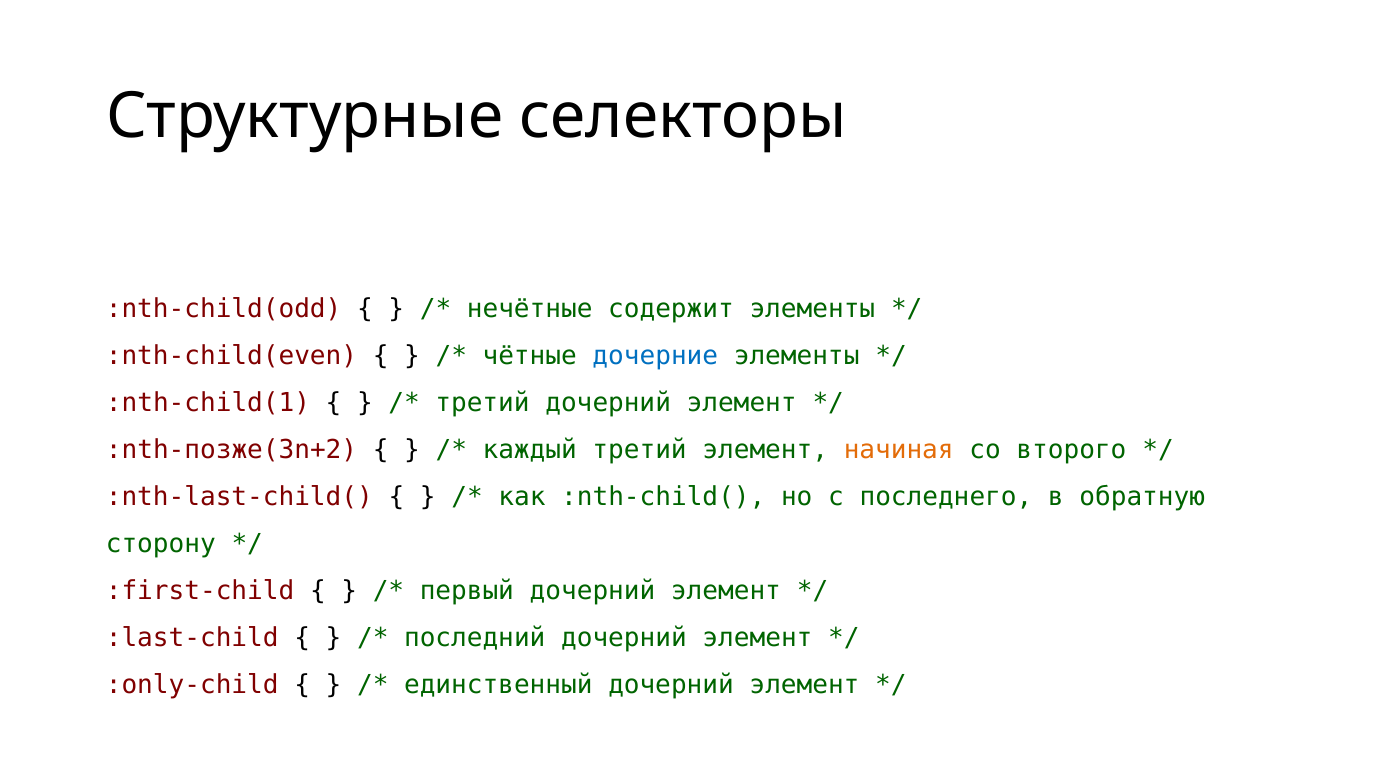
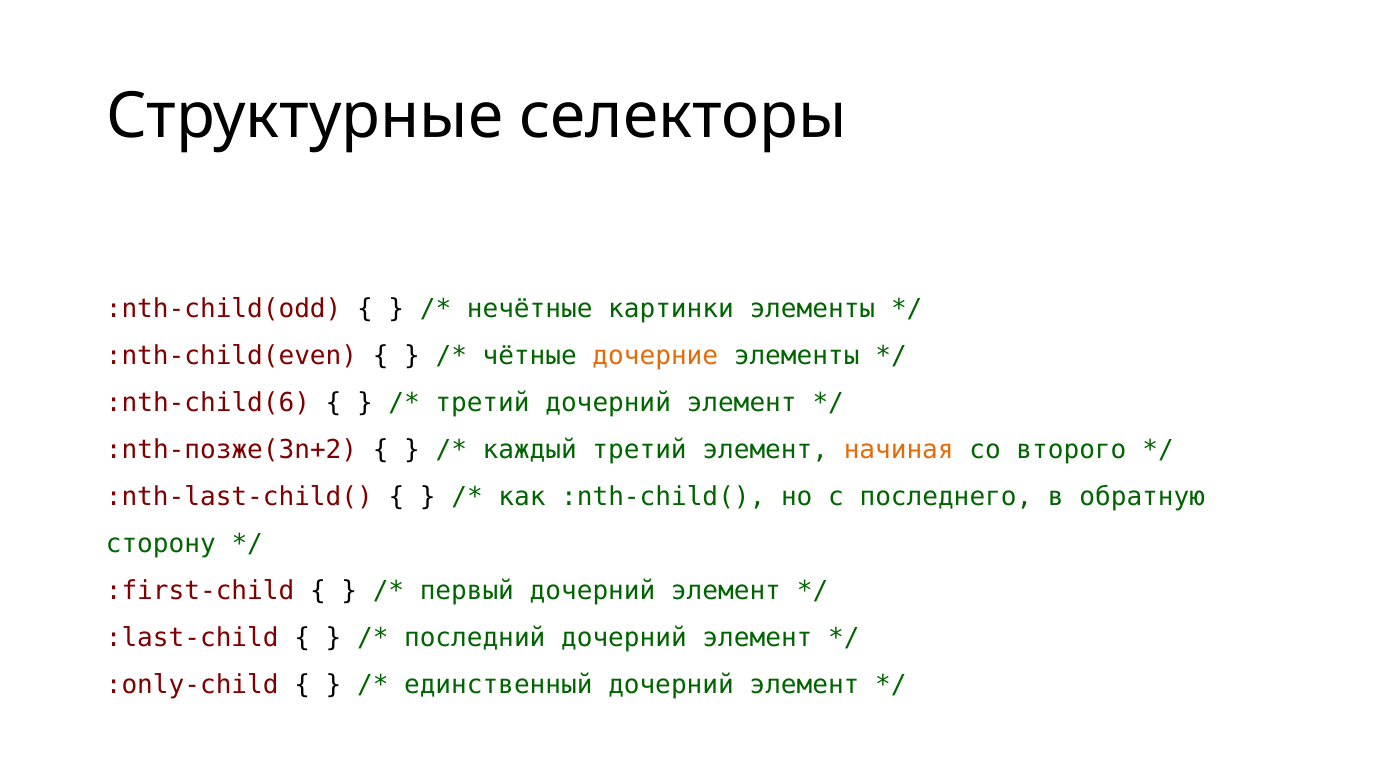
содержит: содержит -> картинки (671, 309)
дочерние colour: blue -> orange (655, 356)
:nth-child(1: :nth-child(1 -> :nth-child(6 (208, 403)
